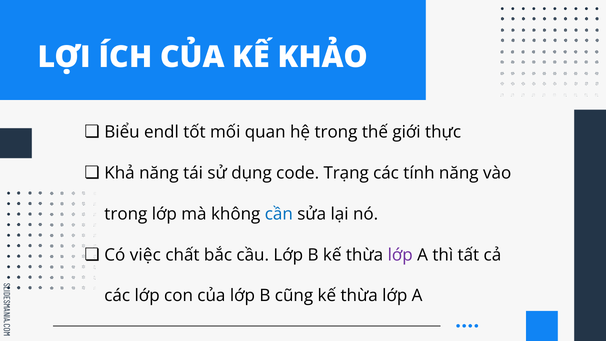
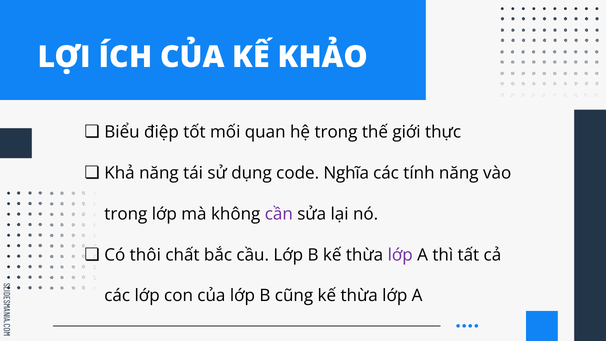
endl: endl -> điệp (161, 132)
Trạng: Trạng -> Nghĩa (346, 173)
cần colour: blue -> purple (279, 214)
việc: việc -> thôi (145, 255)
